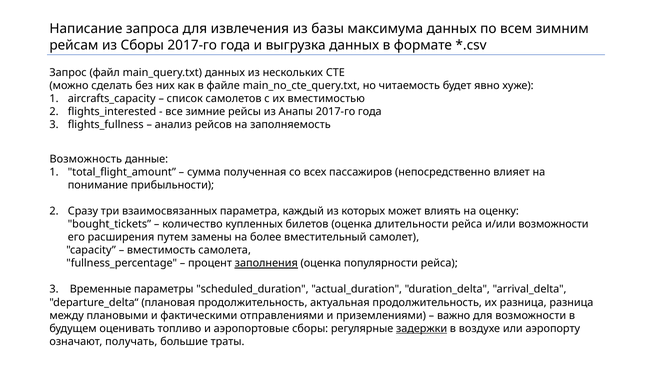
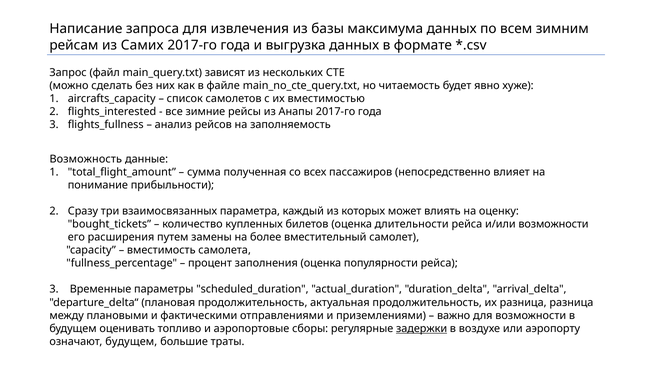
из Сборы: Сборы -> Самих (142, 45)
main_query.txt данных: данных -> зависят (225, 73)
заполнения underline: present -> none (266, 264)
означают получать: получать -> будущем (131, 342)
